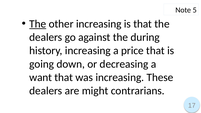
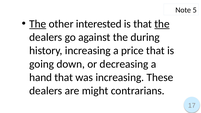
other increasing: increasing -> interested (99, 24)
the underline: none -> present (162, 24)
want: want -> hand (41, 77)
